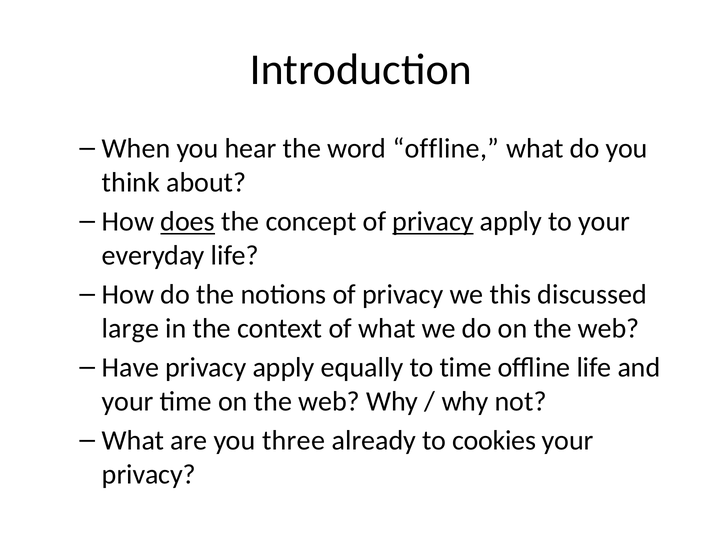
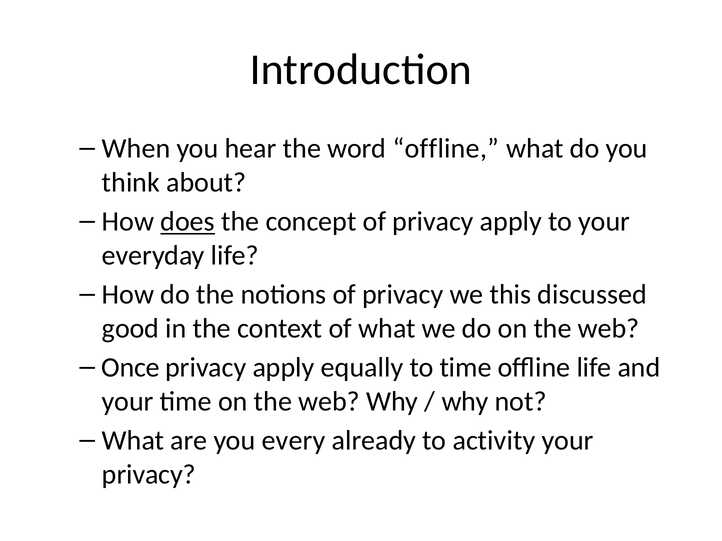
privacy underline: present -> none (433, 222)
large: large -> good (131, 329)
Have: Have -> Once (131, 368)
three: three -> every (294, 441)
cookies: cookies -> activity (494, 441)
